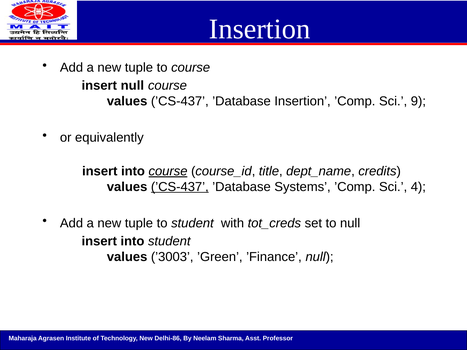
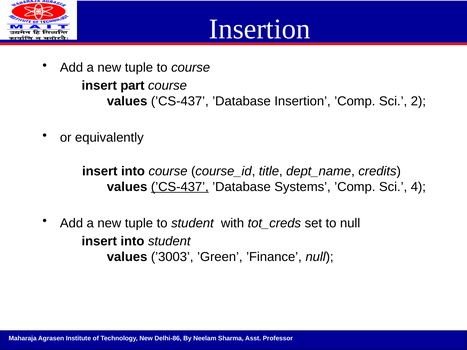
insert null: null -> part (133, 86)
9: 9 -> 2 (418, 101)
course underline: present -> none (168, 171)
